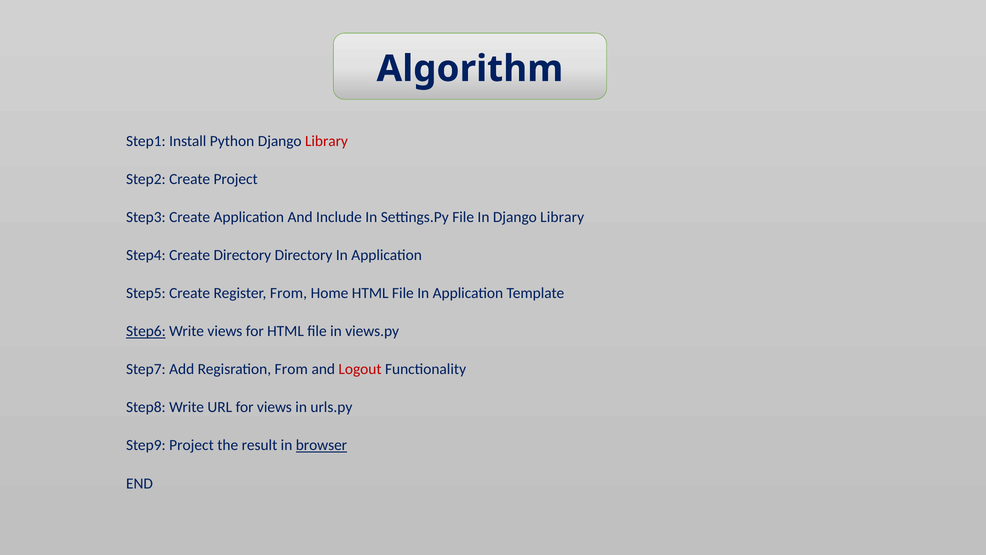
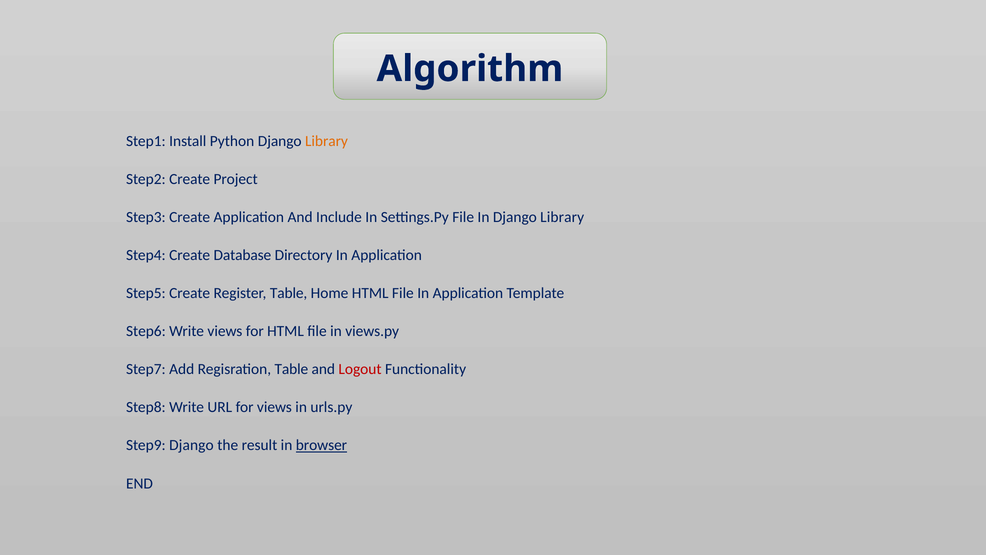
Library colour: red -> orange (327, 141)
Create Directory: Directory -> Database (242, 255)
Register From: From -> Table (289, 293)
Step6 underline: present -> none (146, 331)
Regisration From: From -> Table (291, 369)
Step9 Project: Project -> Django (191, 445)
